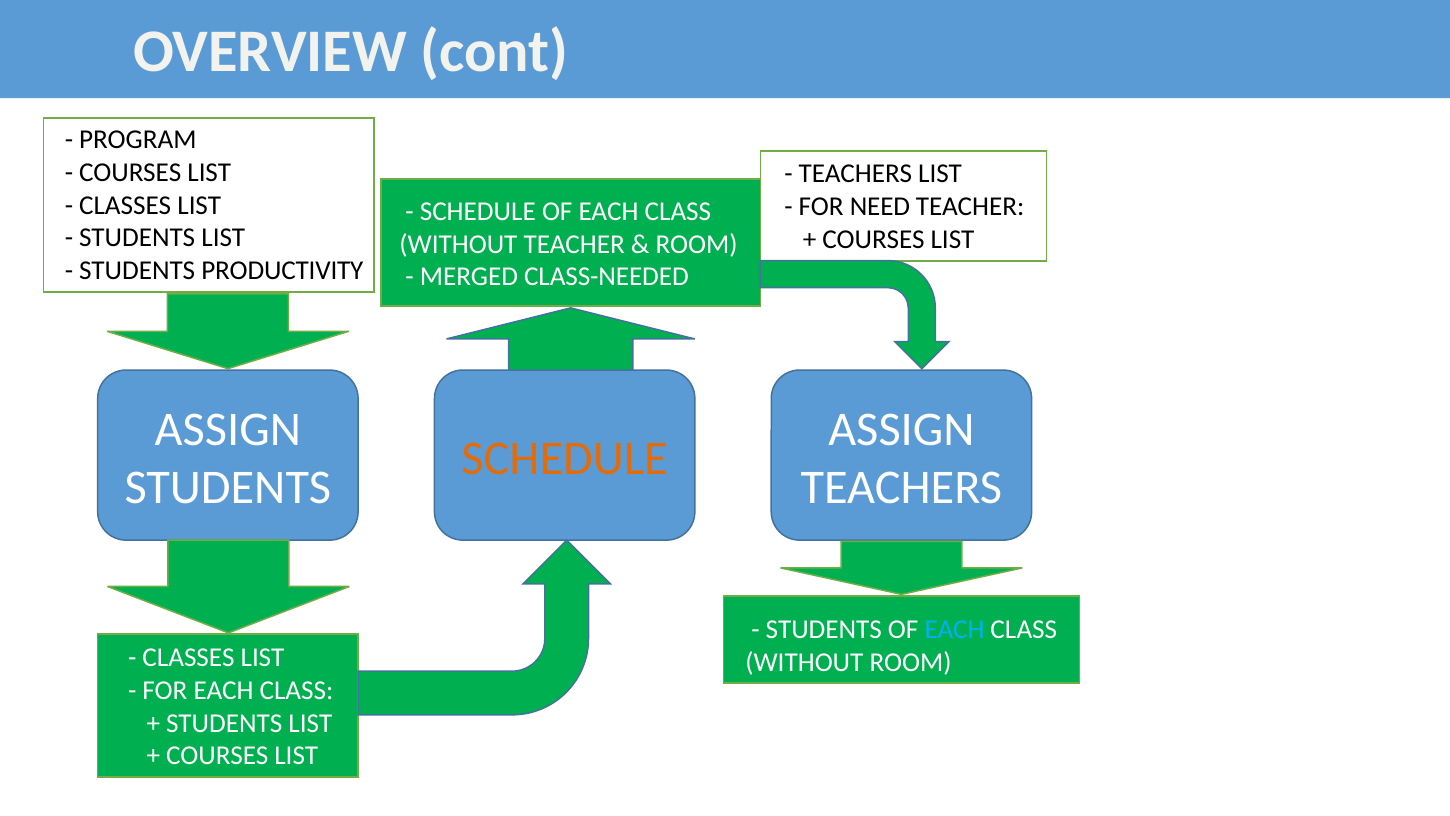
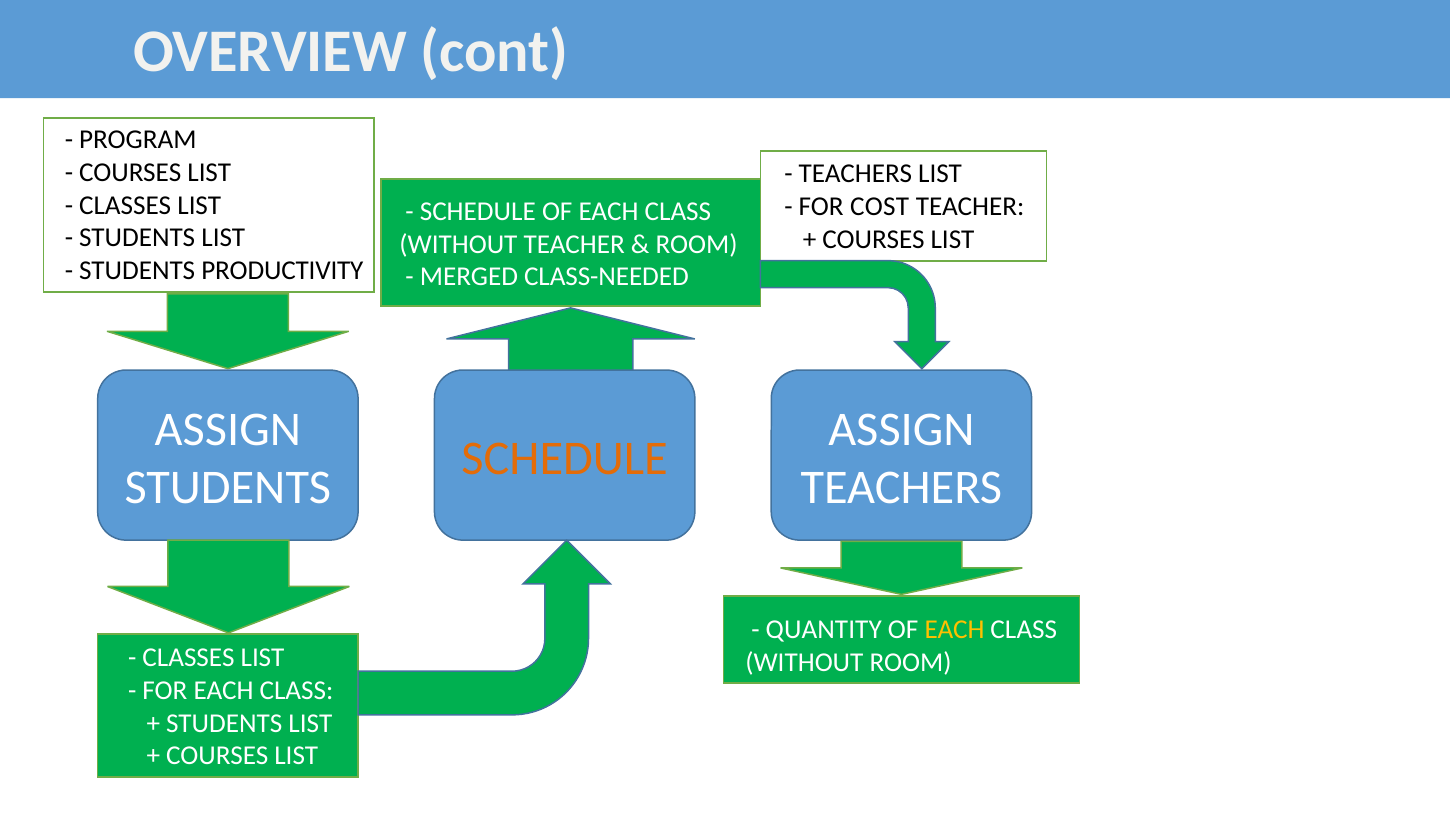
NEED: NEED -> COST (880, 206)
STUDENTS: STUDENTS -> QUANTITY (824, 630)
EACH colour: light blue -> yellow (955, 630)
